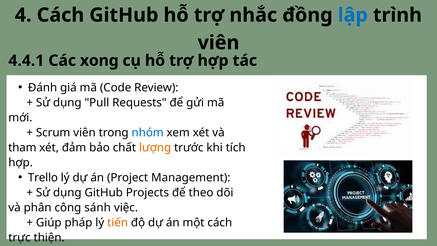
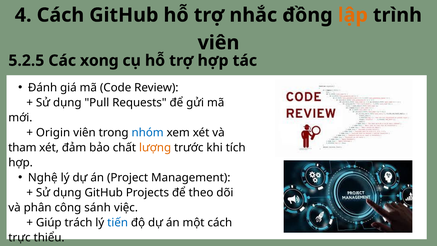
lập colour: blue -> orange (353, 15)
4.4.1: 4.4.1 -> 5.2.5 (26, 61)
Scrum: Scrum -> Origin (53, 133)
Trello: Trello -> Nghệ (43, 178)
pháp: pháp -> trách (78, 222)
tiến colour: orange -> blue (118, 222)
thiện: thiện -> thiểu (49, 237)
